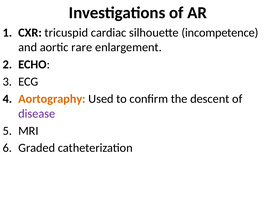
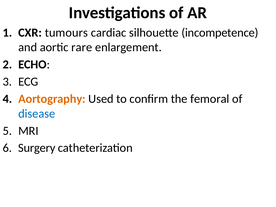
tricuspid: tricuspid -> tumours (66, 33)
descent: descent -> femoral (210, 99)
disease colour: purple -> blue (37, 114)
Graded: Graded -> Surgery (37, 148)
